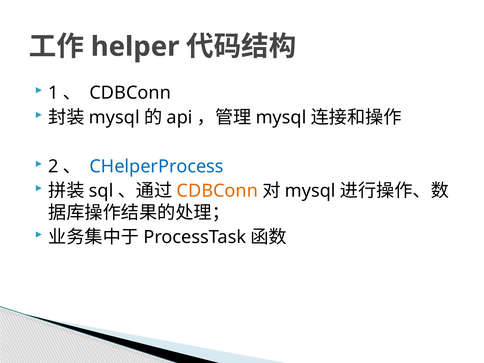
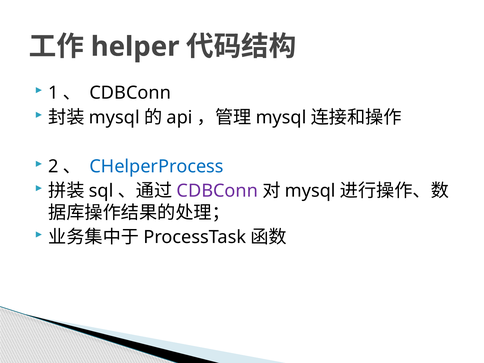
CDBConn colour: orange -> purple (217, 191)
